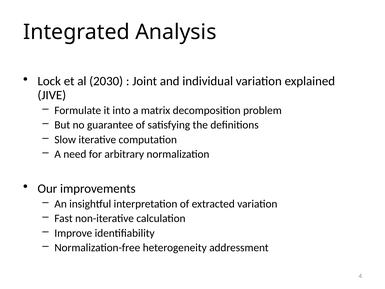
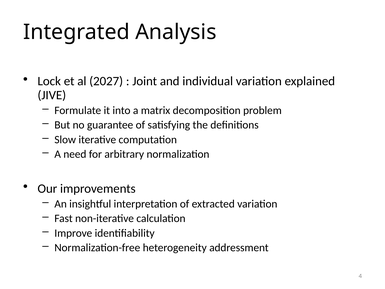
2030: 2030 -> 2027 (106, 81)
